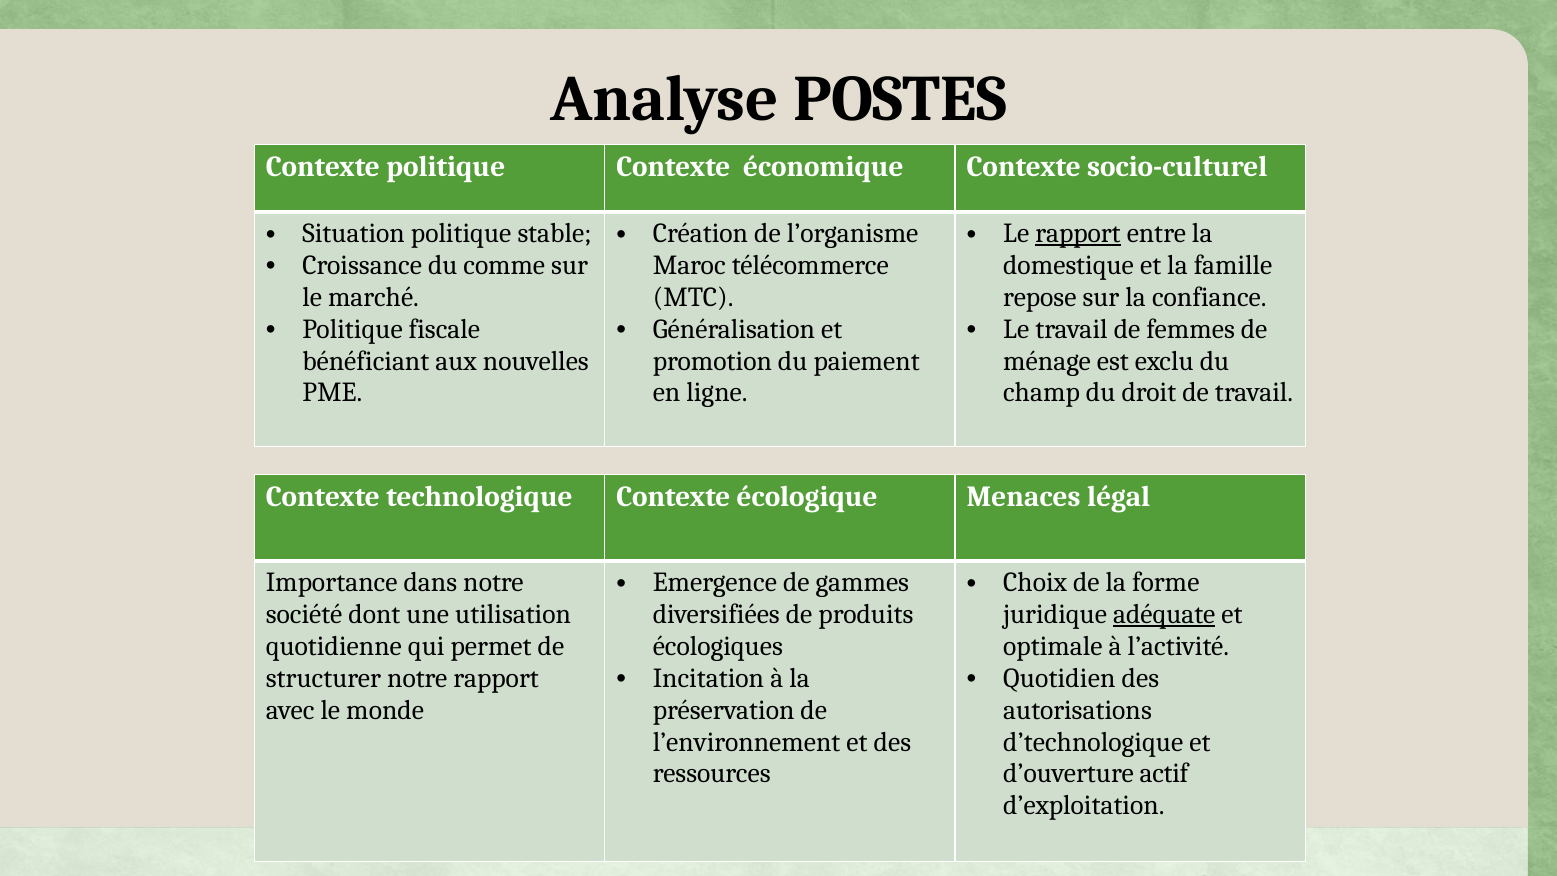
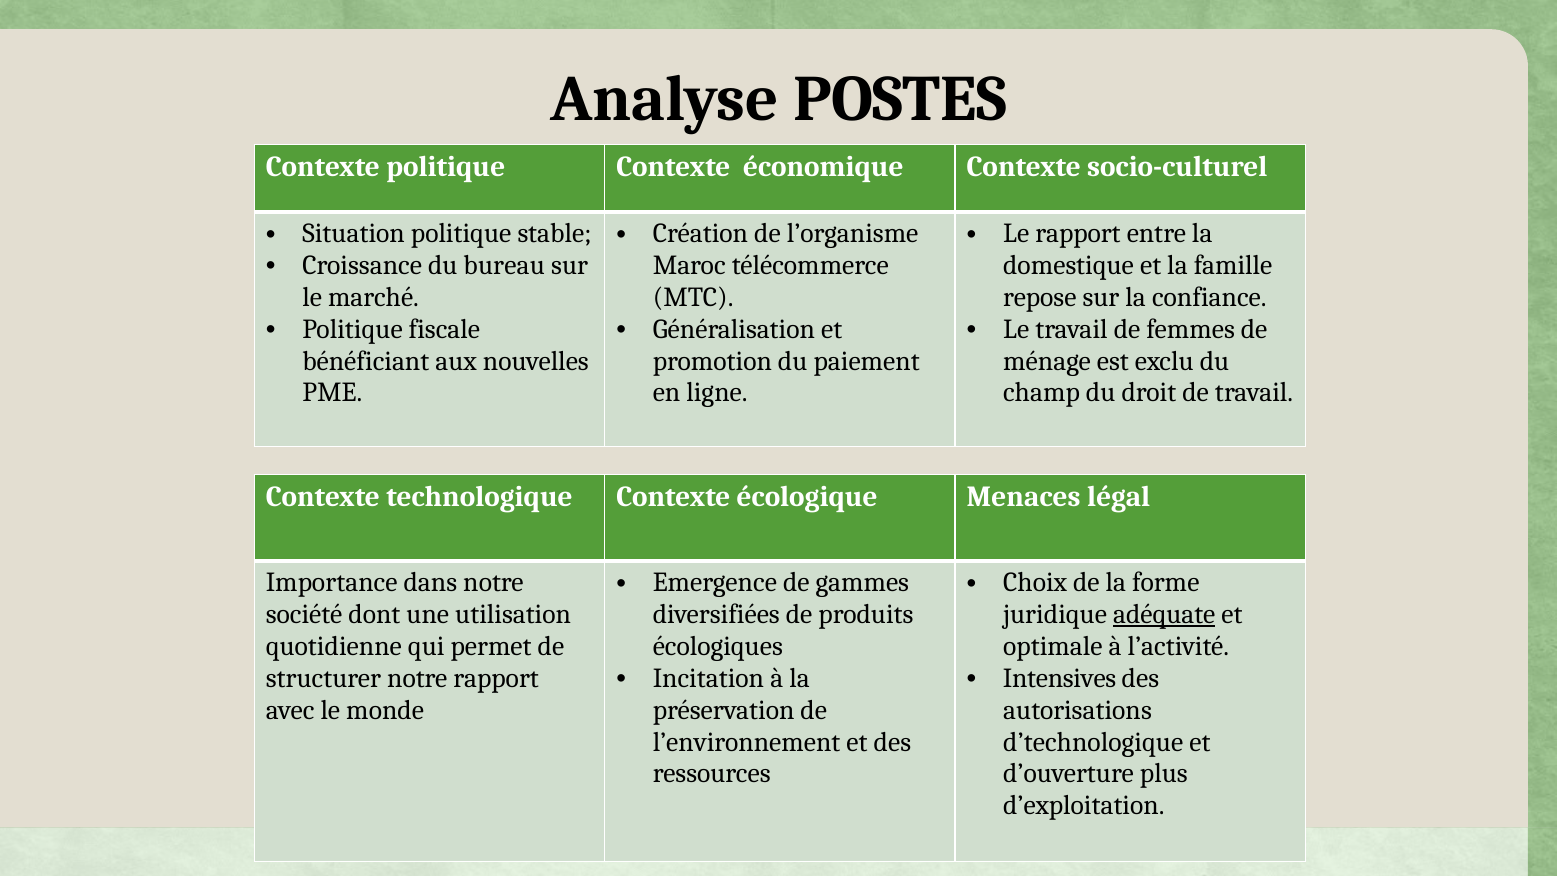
rapport underline: present -> none (1078, 233)
comme: comme -> bureau (504, 265)
Quotidien: Quotidien -> Intensives (1060, 678)
actif: actif -> plus (1164, 774)
